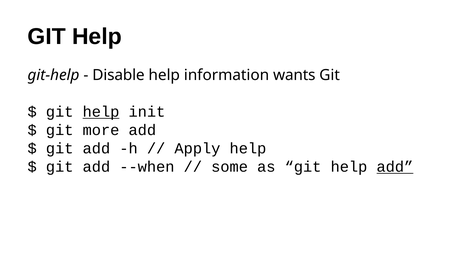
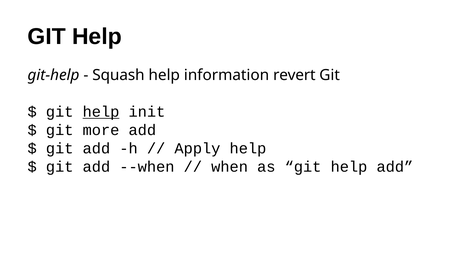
Disable: Disable -> Squash (118, 75)
wants: wants -> revert (294, 75)
some: some -> when (230, 167)
add underline: present -> none (395, 167)
